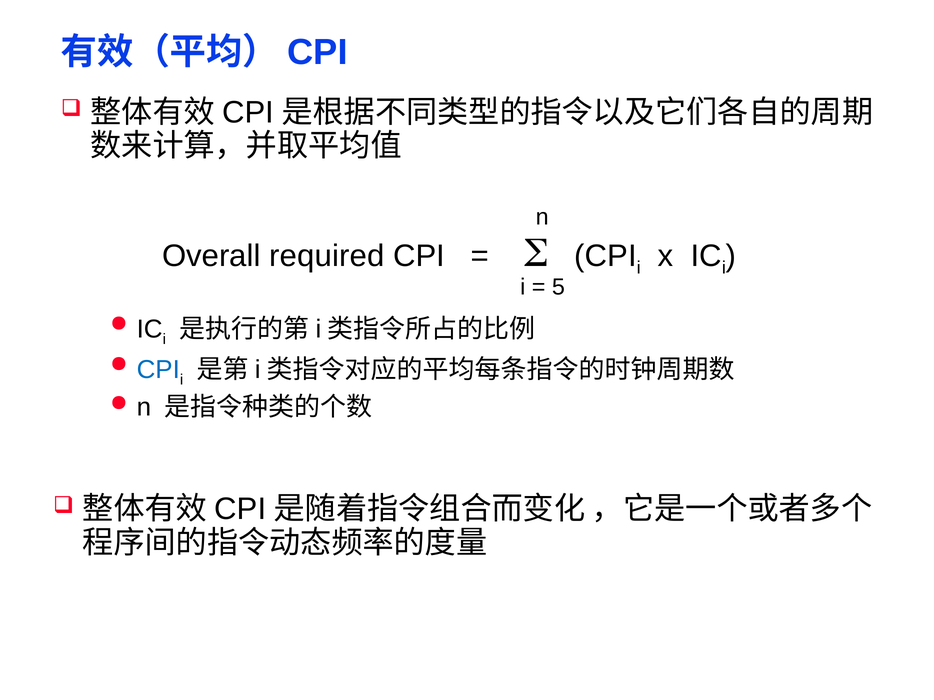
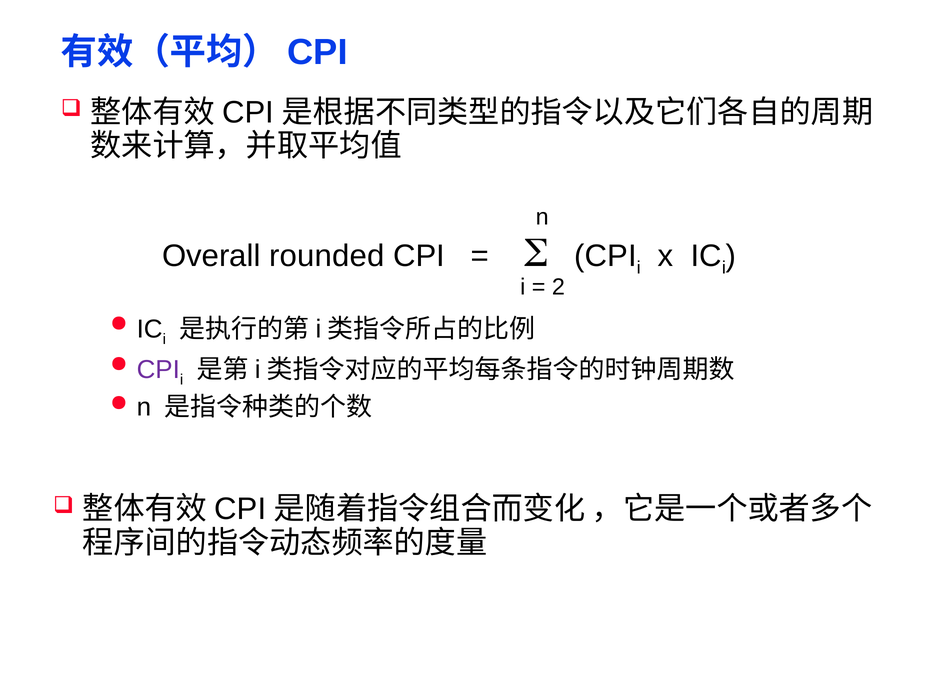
required: required -> rounded (327, 256)
5: 5 -> 2 (558, 287)
CPI colour: blue -> purple (158, 370)
